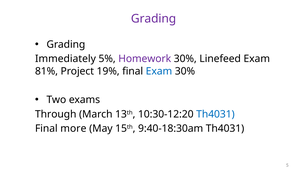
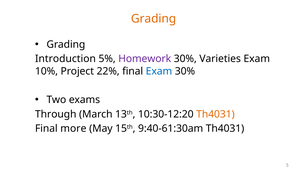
Grading colour: purple -> orange (154, 19)
Immediately: Immediately -> Introduction (65, 59)
Linefeed: Linefeed -> Varieties (220, 59)
81%: 81% -> 10% (46, 71)
19%: 19% -> 22% (108, 71)
Th4031 colour: blue -> orange (215, 114)
9:40-18:30am: 9:40-18:30am -> 9:40-61:30am (171, 128)
